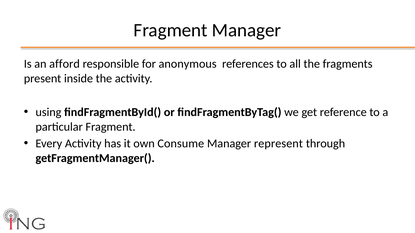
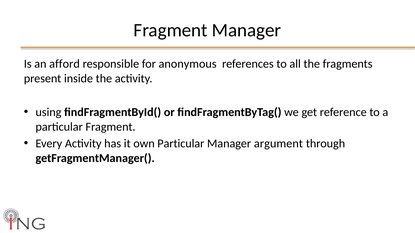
own Consume: Consume -> Particular (181, 144)
represent: represent -> argument (278, 144)
